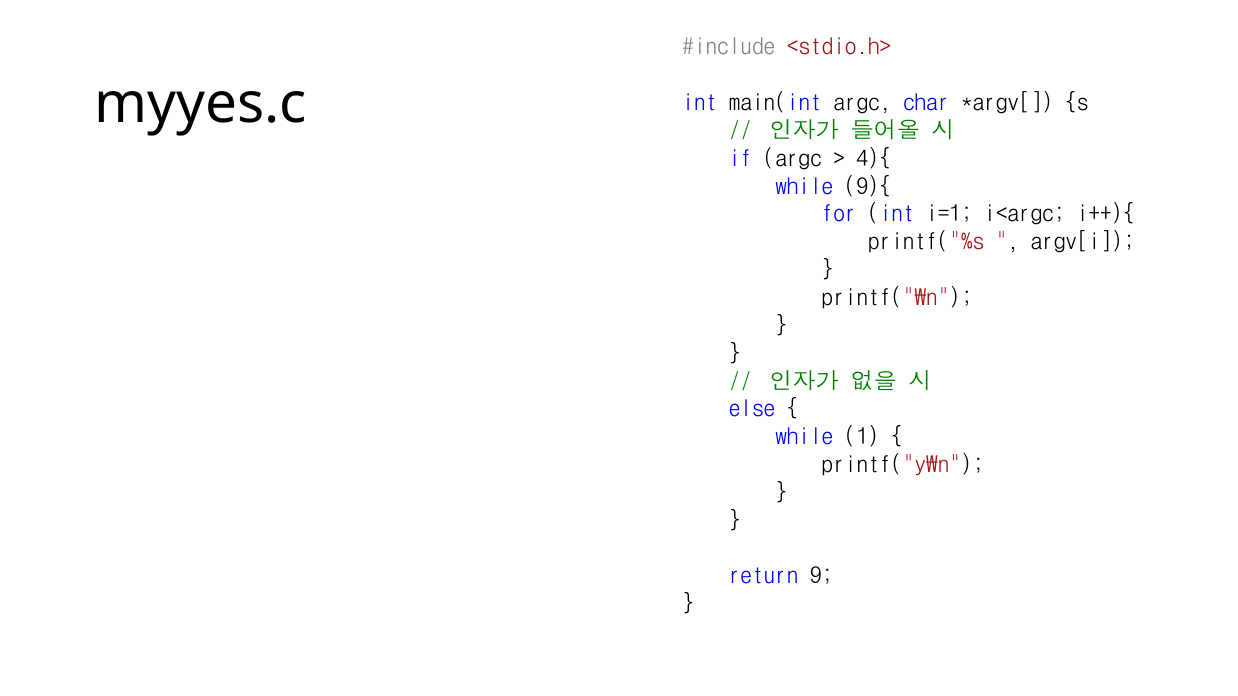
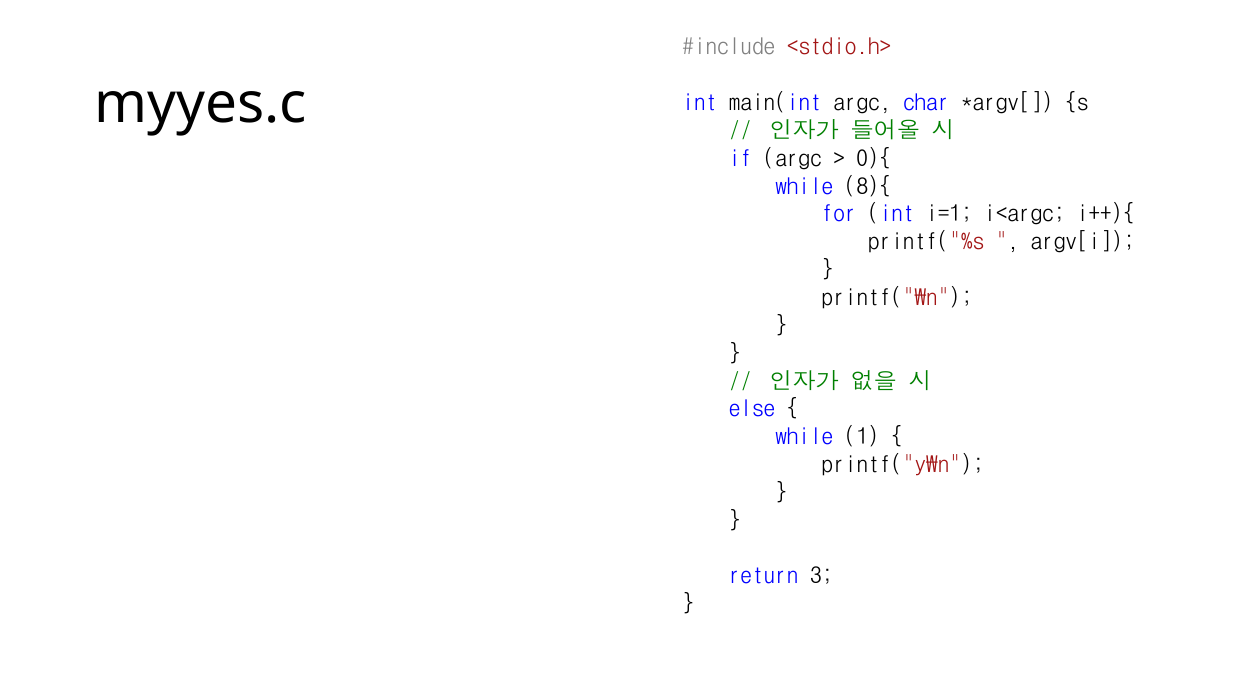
4){: 4){ -> 0){ (874, 159)
9){: 9){ -> 8){ (868, 187)
9: 9 -> 3 (822, 577)
